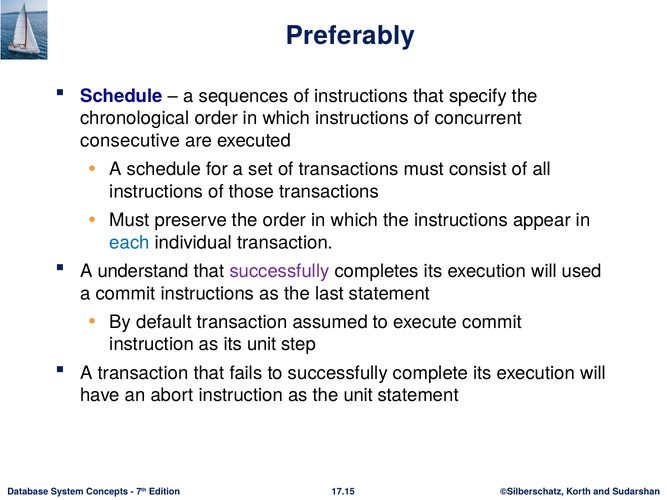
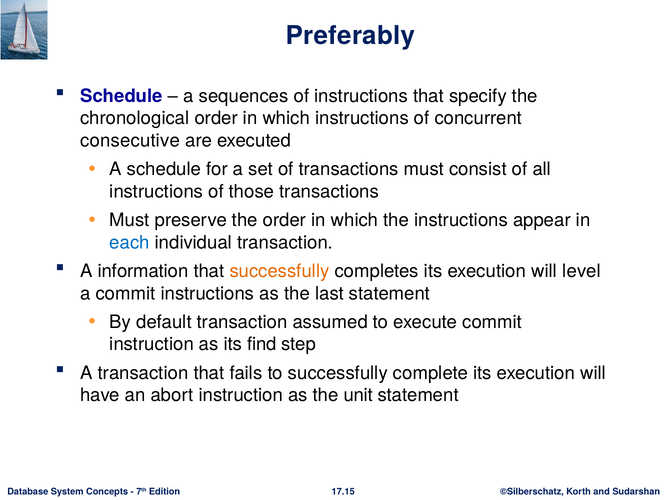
understand: understand -> information (143, 271)
successfully colour: purple -> orange (279, 271)
used: used -> level (582, 271)
its unit: unit -> find (262, 345)
